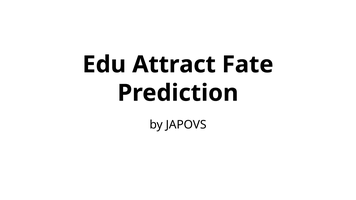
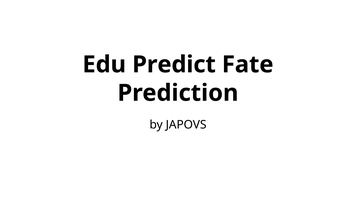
Attract: Attract -> Predict (174, 65)
